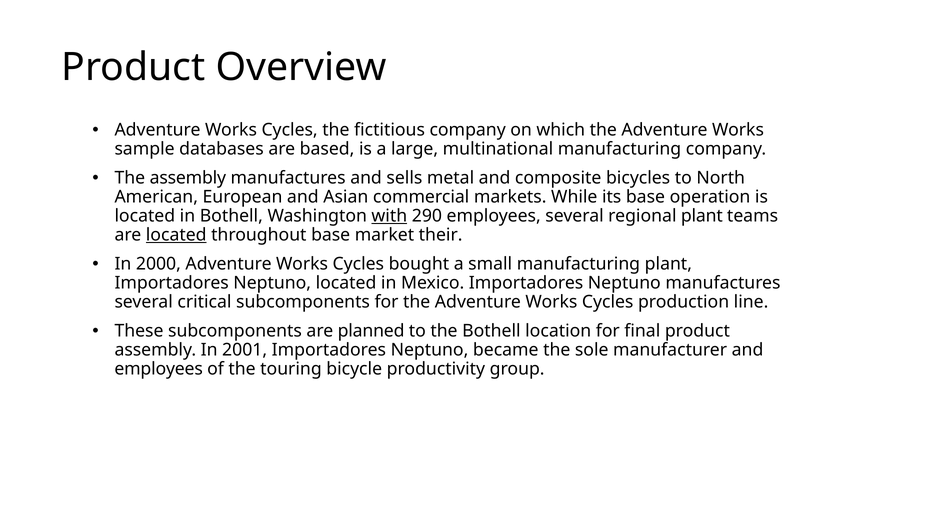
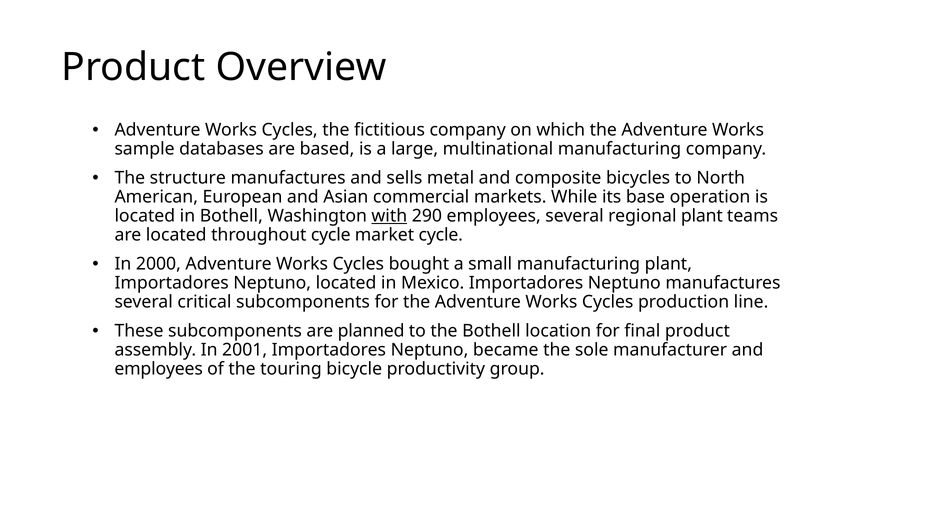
The assembly: assembly -> structure (188, 178)
located underline: present -> none (176, 235)
throughout base: base -> cycle (331, 235)
market their: their -> cycle (441, 235)
